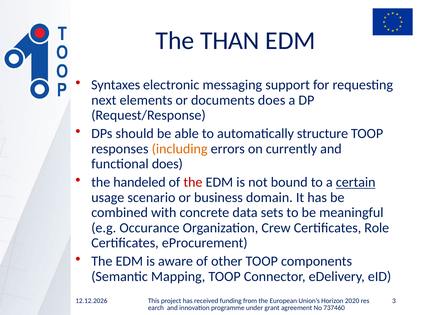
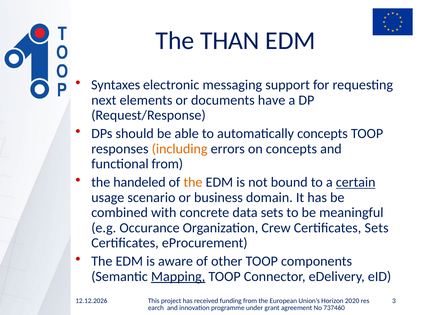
documents does: does -> have (272, 100)
automatically structure: structure -> concepts (323, 134)
on currently: currently -> concepts (291, 149)
functional does: does -> from (167, 164)
the colour: red -> orange (193, 183)
Certificates Role: Role -> Sets (377, 228)
Mapping underline: none -> present (178, 277)
